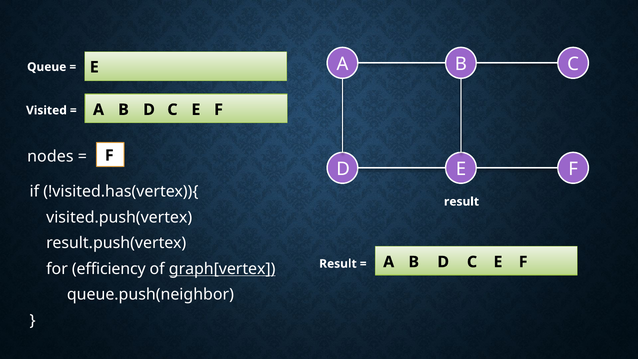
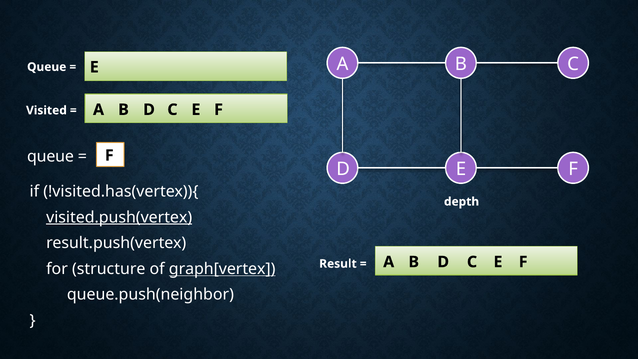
nodes: nodes -> queue (50, 157)
result: result -> depth (462, 202)
visited.push(vertex underline: none -> present (119, 217)
efficiency: efficiency -> structure (109, 269)
